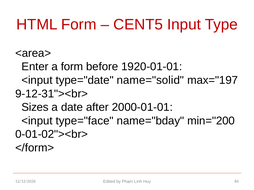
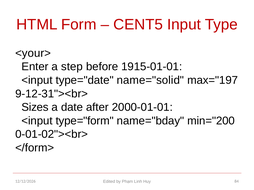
<area>: <area> -> <your> (33, 53)
a form: form -> step (72, 67)
1920-01-01: 1920-01-01 -> 1915-01-01 (152, 67)
type="face: type="face -> type="form (85, 121)
